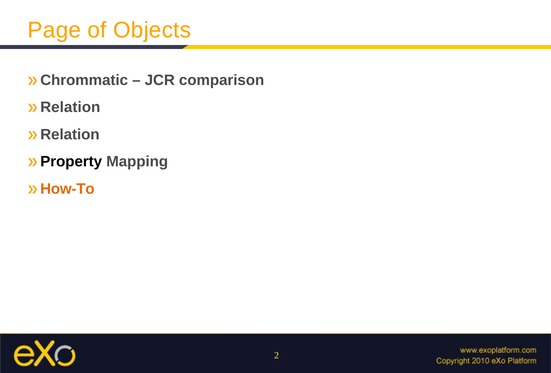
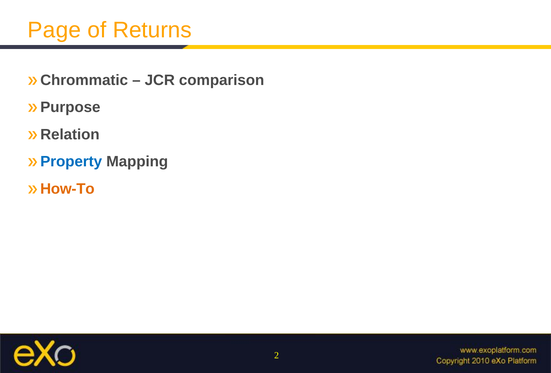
Objects: Objects -> Returns (152, 30)
Relation: Relation -> Purpose (70, 107)
Property colour: black -> blue (71, 162)
